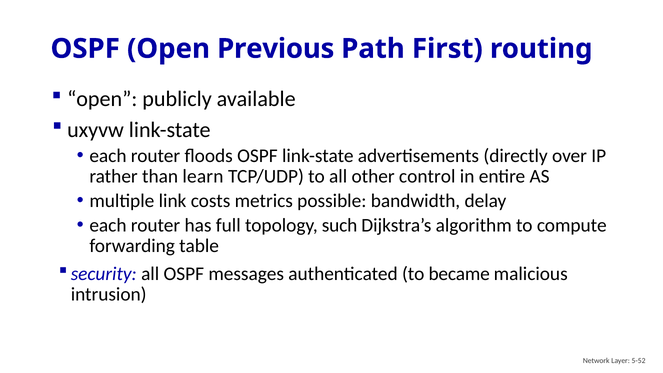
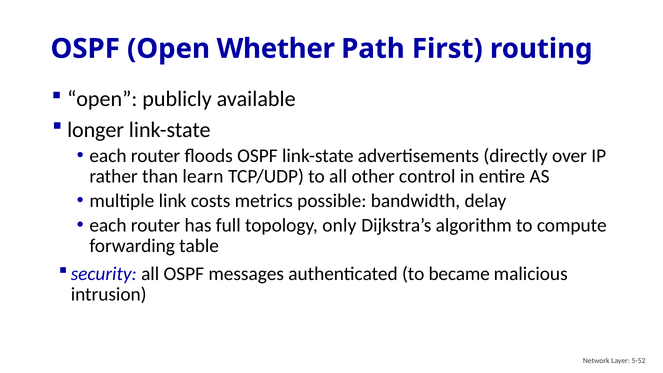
Previous: Previous -> Whether (276, 49)
uxyvw: uxyvw -> longer (96, 130)
such: such -> only (339, 225)
